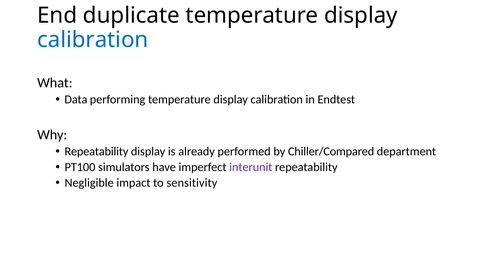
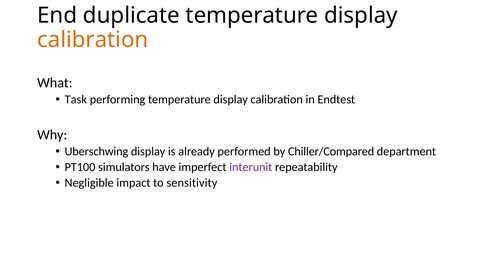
calibration colour: blue -> orange (93, 40)
Data: Data -> Task (76, 99)
Repeatability: Repeatability -> Uberschwing (96, 151)
